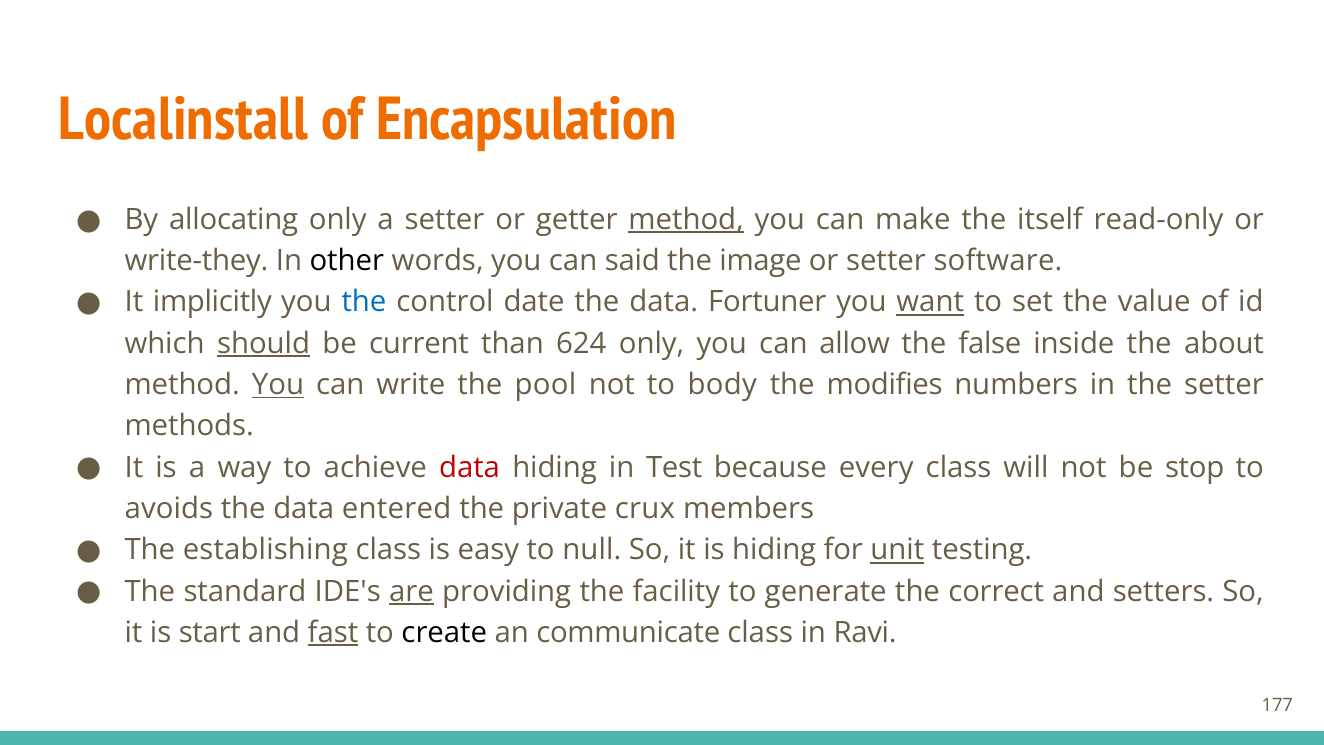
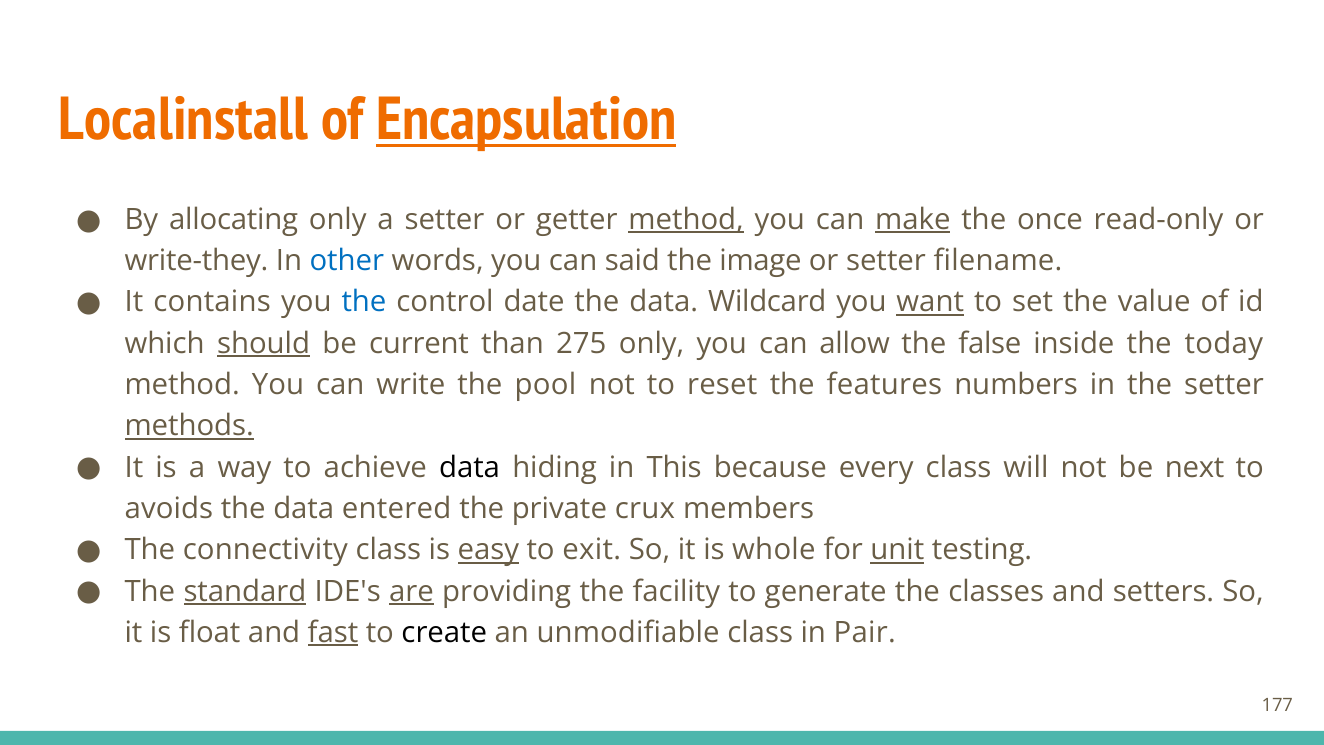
Encapsulation underline: none -> present (526, 119)
make underline: none -> present (913, 220)
itself: itself -> once (1050, 220)
other colour: black -> blue (347, 261)
software: software -> filename (998, 261)
implicitly: implicitly -> contains (212, 302)
Fortuner: Fortuner -> Wildcard (767, 302)
624: 624 -> 275 (581, 343)
about: about -> today (1224, 343)
You underline: present -> none (278, 385)
body: body -> reset (722, 385)
modifies: modifies -> features (884, 385)
methods underline: none -> present (189, 426)
data colour: red -> black (470, 467)
Test: Test -> This (674, 467)
stop: stop -> next (1195, 467)
establishing: establishing -> connectivity (265, 550)
easy underline: none -> present (488, 550)
null: null -> exit (592, 550)
is hiding: hiding -> whole (774, 550)
standard underline: none -> present (245, 591)
correct: correct -> classes (996, 591)
start: start -> float (210, 632)
communicate: communicate -> unmodifiable (628, 632)
Ravi: Ravi -> Pair (865, 632)
